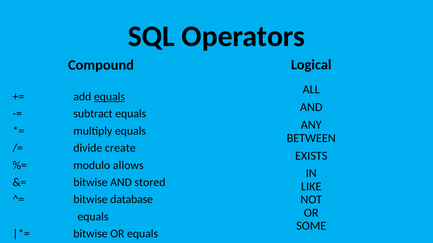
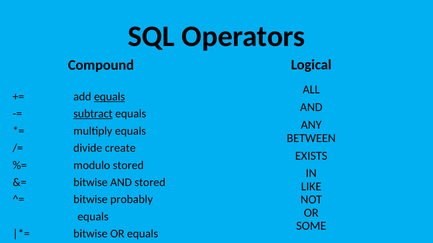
subtract underline: none -> present (93, 114)
modulo allows: allows -> stored (128, 166)
database: database -> probably (132, 200)
